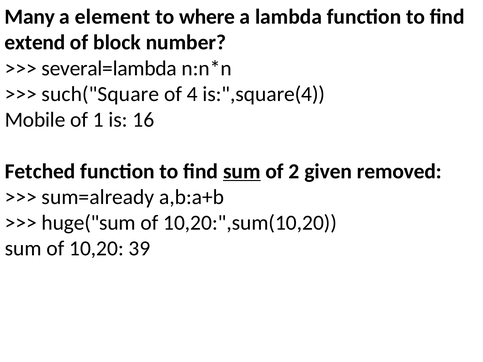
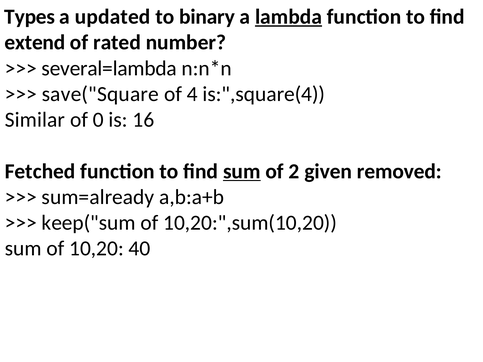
Many: Many -> Types (30, 17)
element: element -> updated (113, 17)
where: where -> binary (207, 17)
lambda underline: none -> present (289, 17)
block: block -> rated (117, 43)
such("Square: such("Square -> save("Square (100, 94)
Mobile: Mobile -> Similar (35, 120)
1: 1 -> 0 (98, 120)
huge("sum: huge("sum -> keep("sum (89, 223)
39: 39 -> 40 (139, 249)
